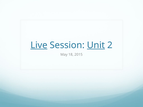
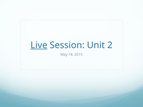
Unit underline: present -> none (96, 45)
